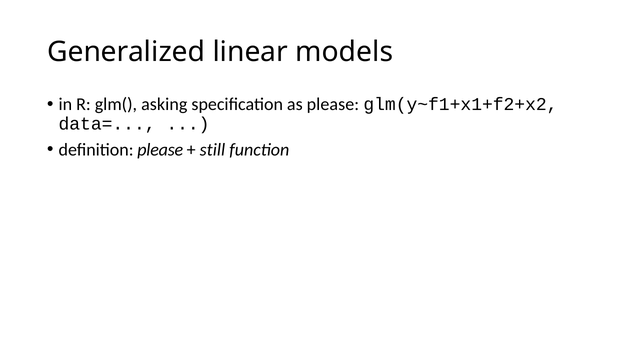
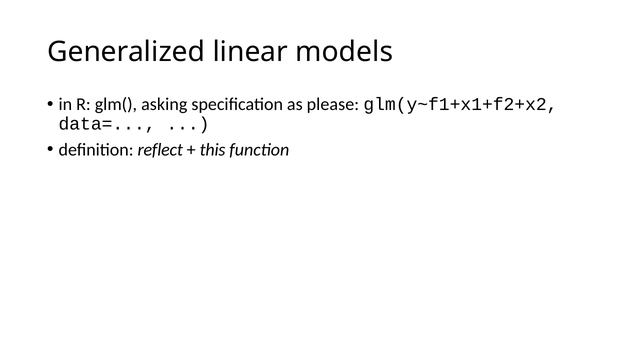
definition please: please -> reflect (160, 150)
still: still -> this (213, 150)
